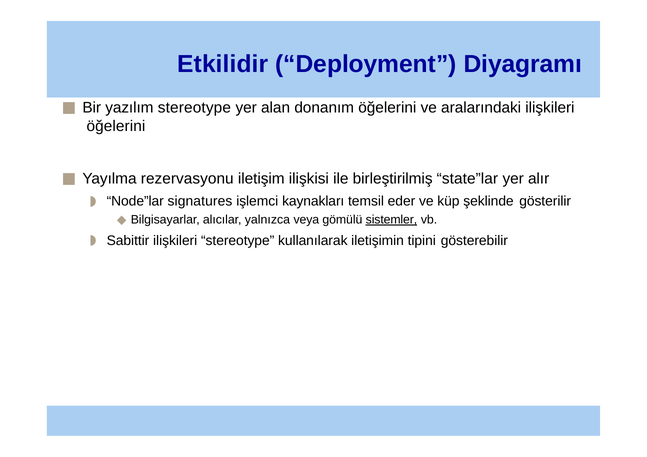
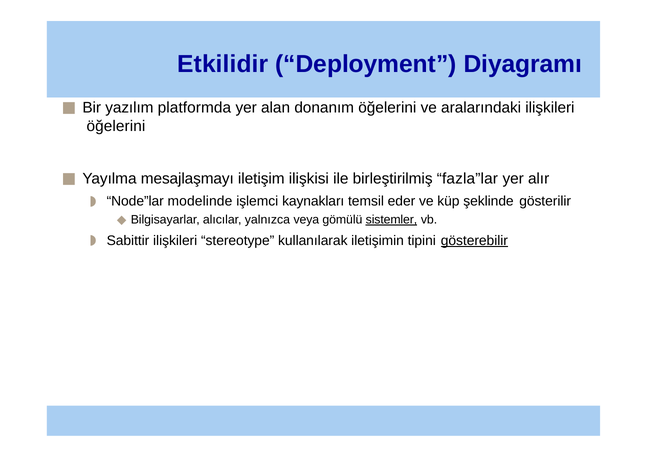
yazılım stereotype: stereotype -> platformda (194, 108)
rezervasyonu: rezervasyonu -> mesajlaşmayı (187, 179)
state”lar: state”lar -> fazla”lar (467, 179)
signatures: signatures -> modelinde (200, 201)
gösterebilir underline: none -> present (474, 241)
